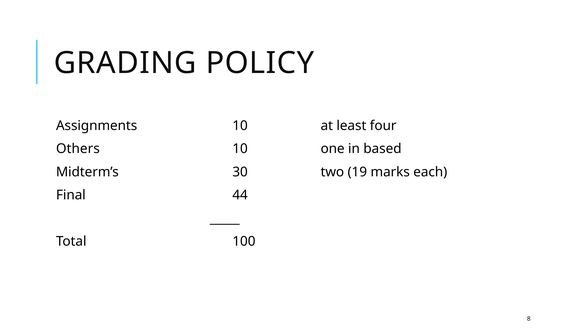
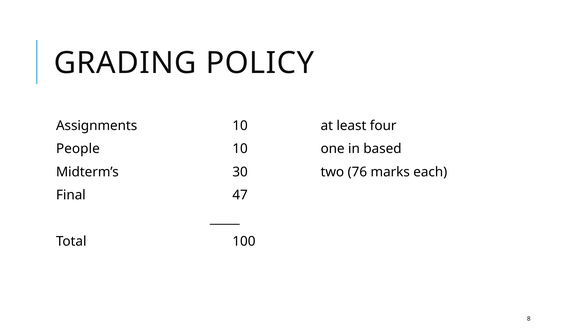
Others: Others -> People (78, 149)
19: 19 -> 76 (357, 172)
44: 44 -> 47 (240, 195)
